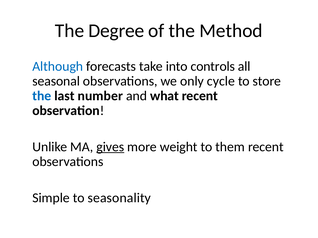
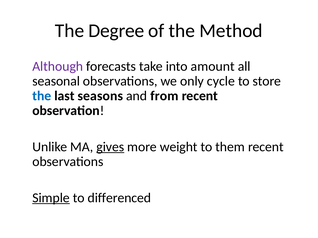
Although colour: blue -> purple (58, 66)
controls: controls -> amount (213, 66)
number: number -> seasons (100, 96)
what: what -> from (164, 96)
Simple underline: none -> present (51, 198)
seasonality: seasonality -> differenced (119, 198)
